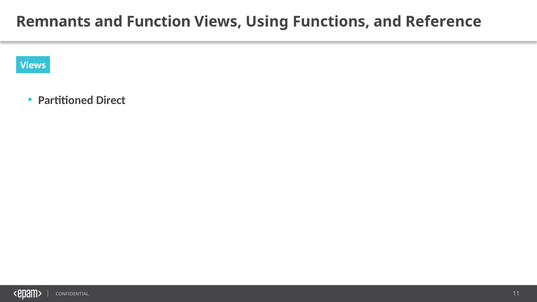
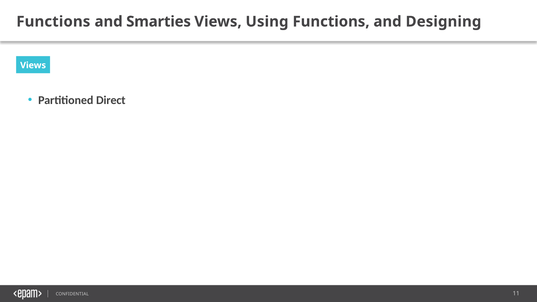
Remnants: Remnants -> Functions (53, 22)
Function: Function -> Smarties (159, 22)
Reference: Reference -> Designing (443, 22)
